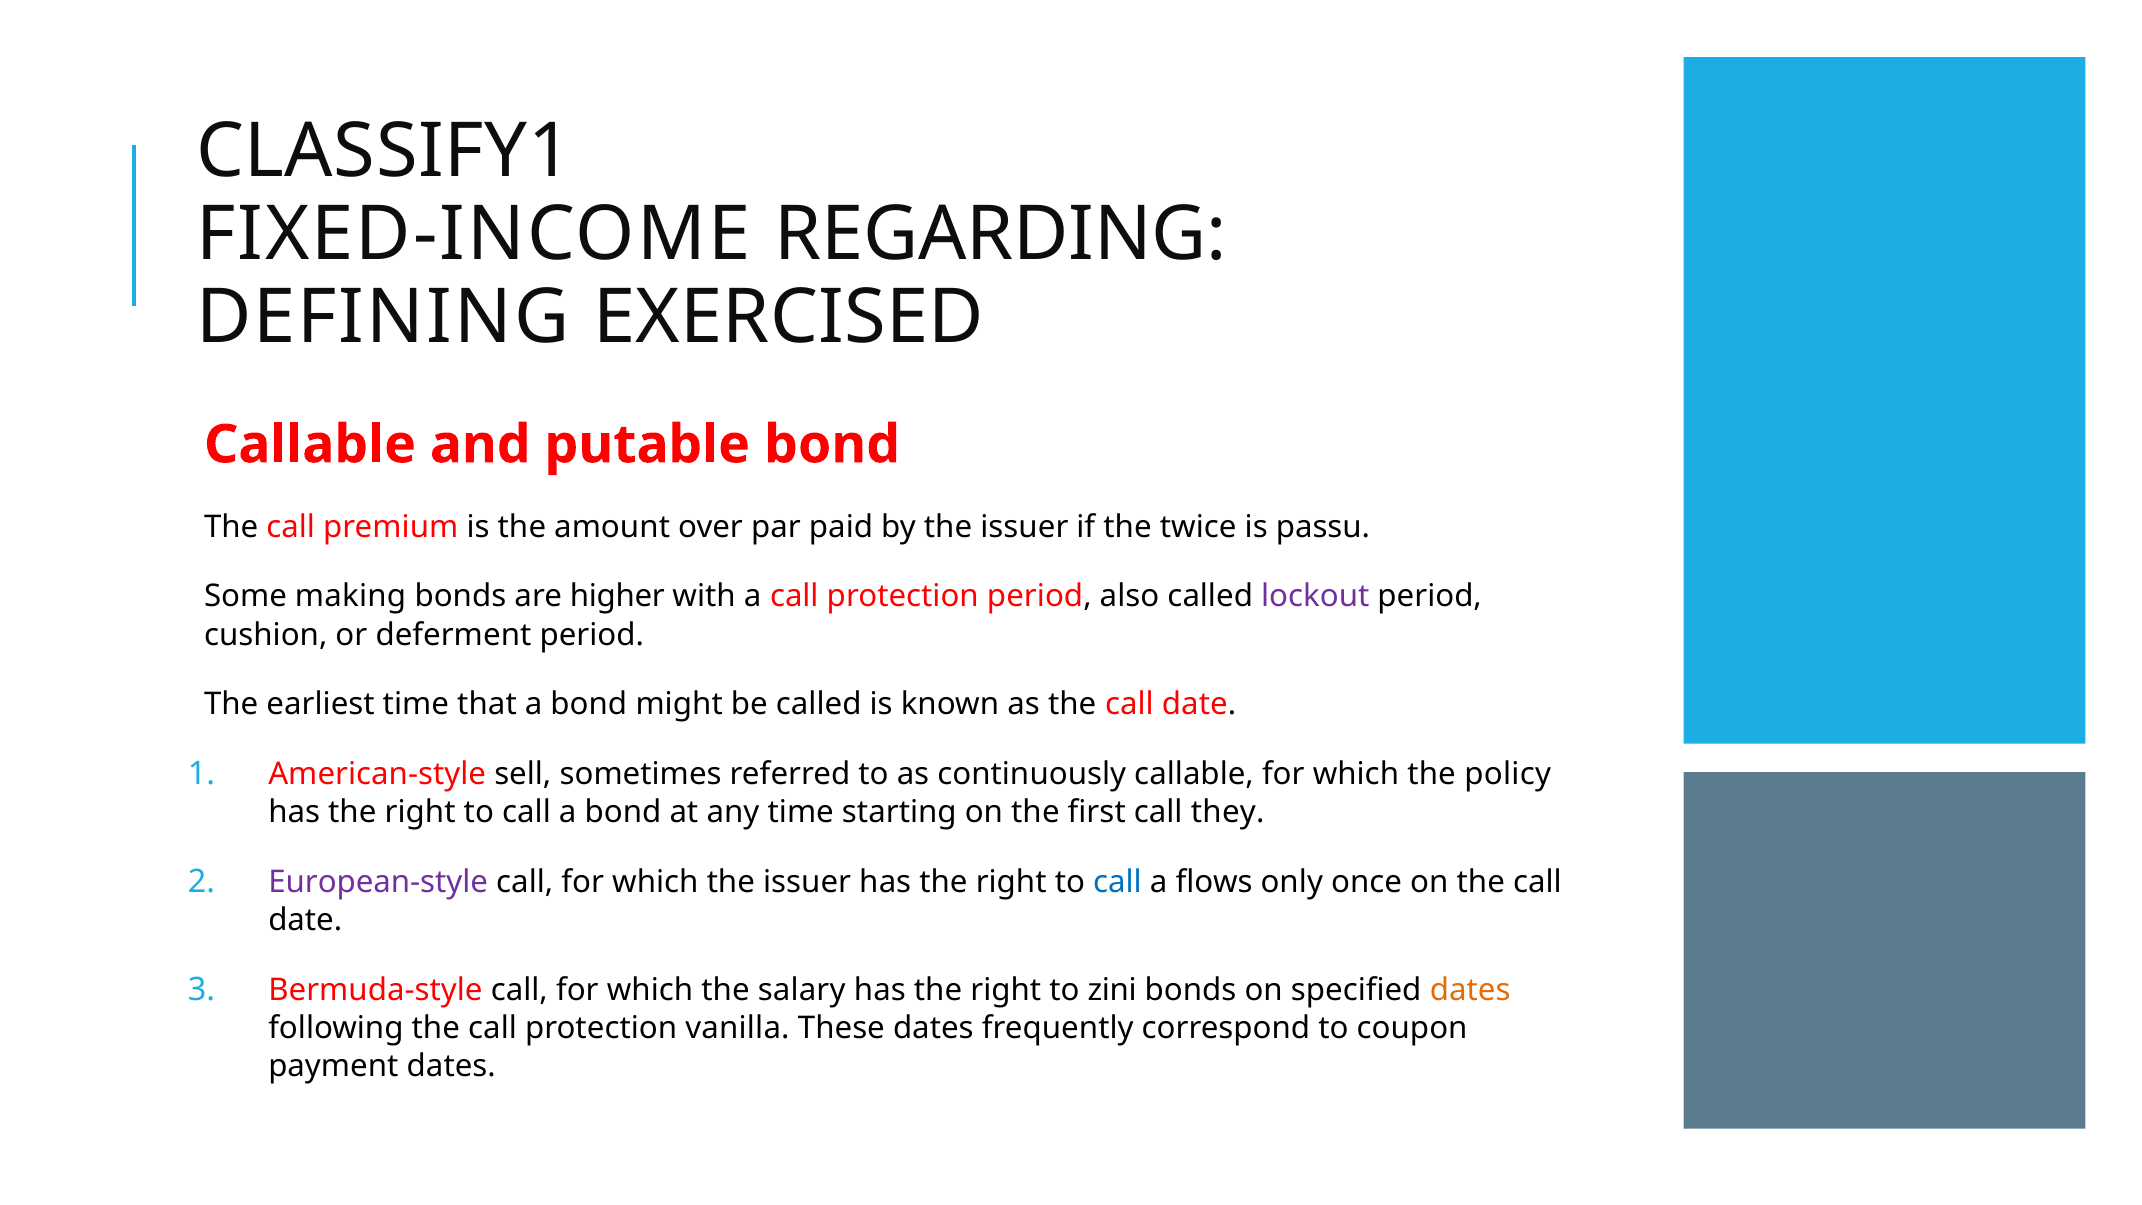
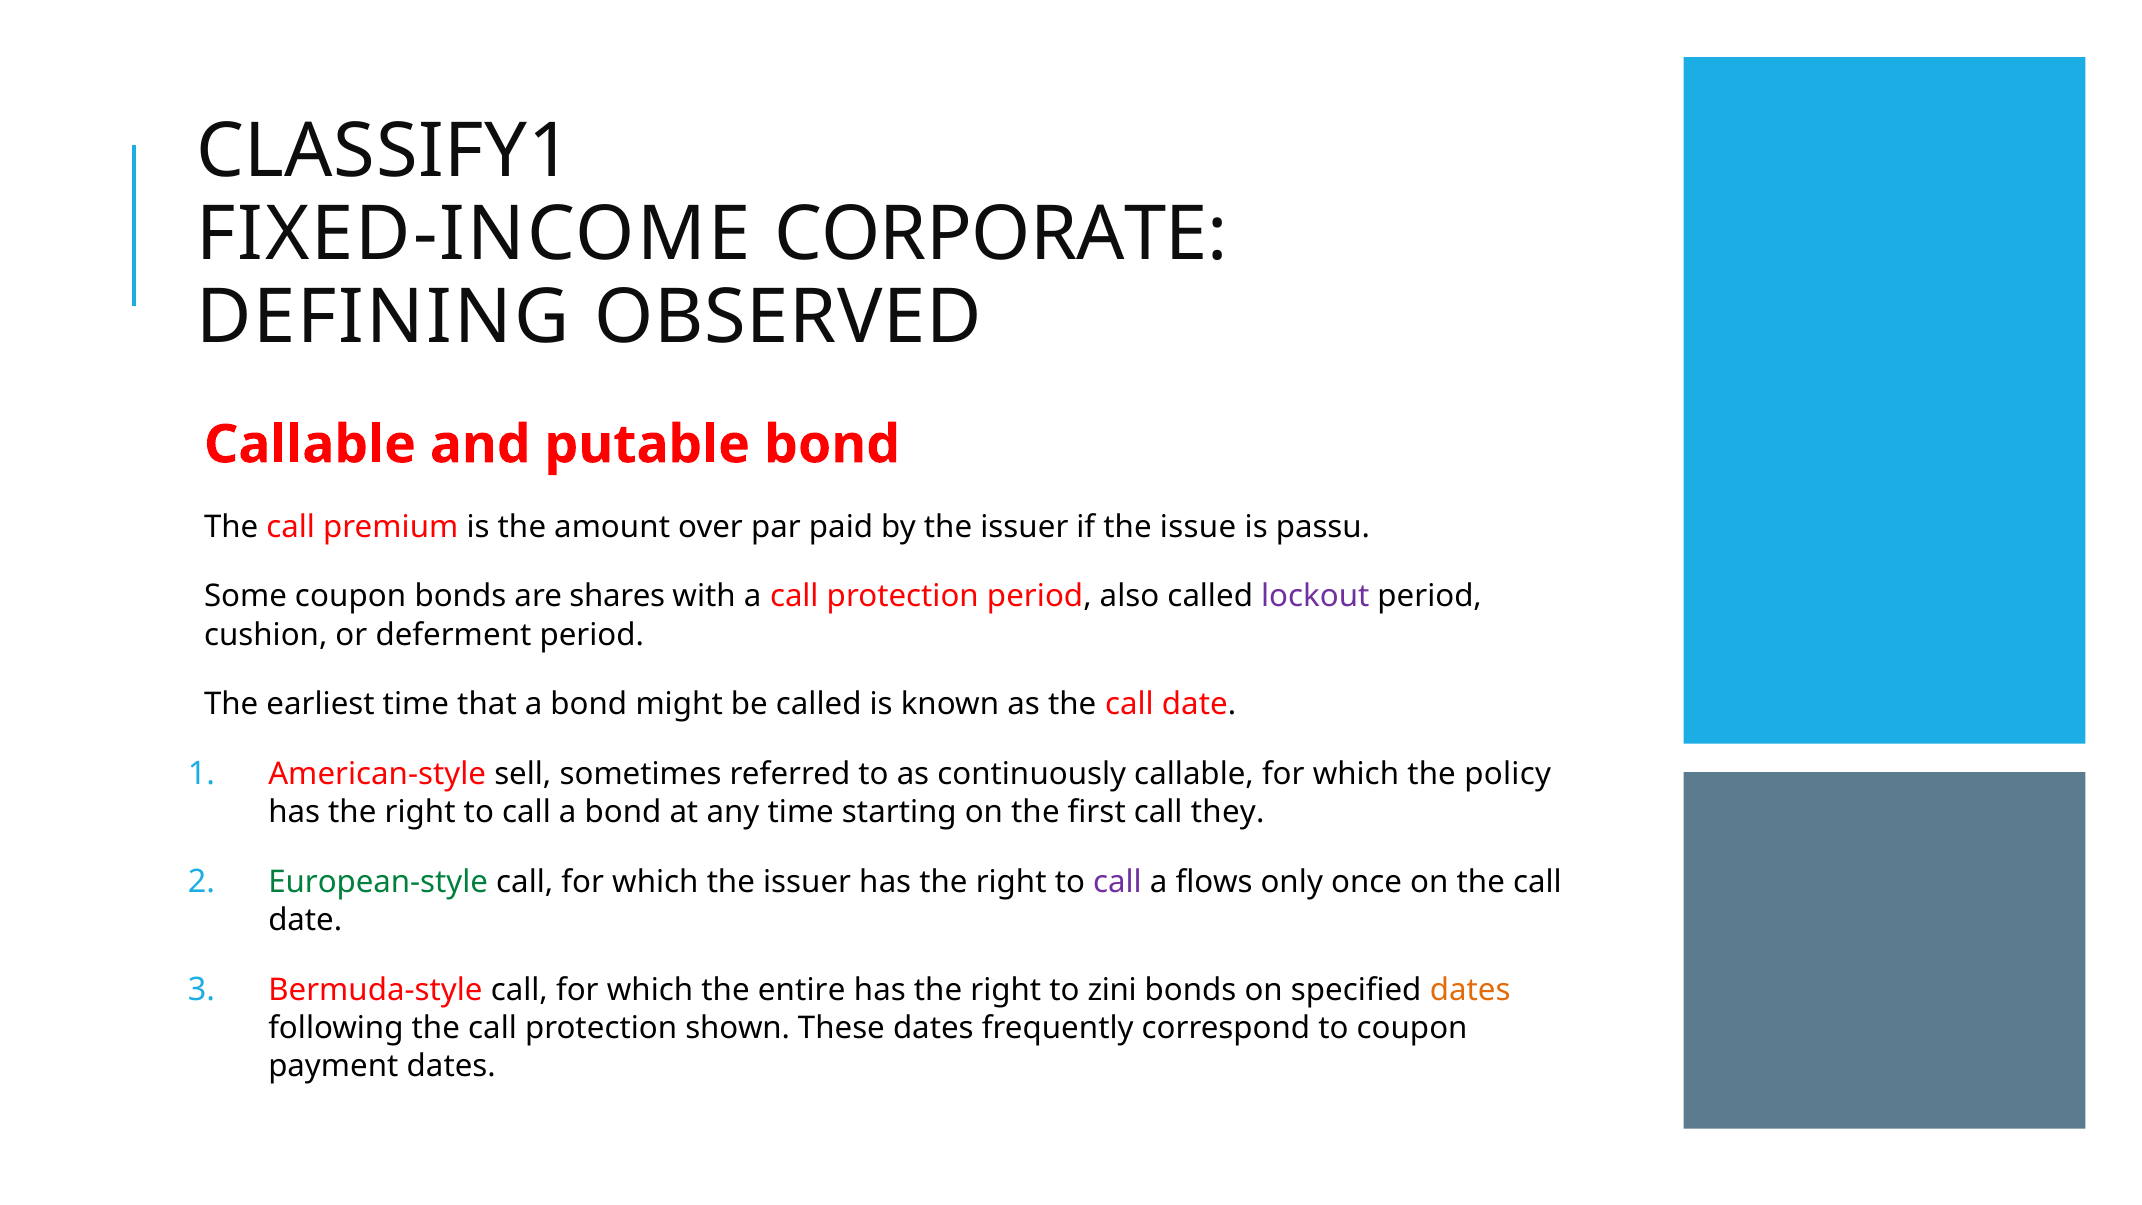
REGARDING: REGARDING -> CORPORATE (1001, 235)
EXERCISED: EXERCISED -> OBSERVED (788, 317)
twice: twice -> issue (1198, 527)
Some making: making -> coupon (351, 597)
higher: higher -> shares (617, 597)
European-style colour: purple -> green (378, 882)
call colour: blue -> purple (1117, 882)
salary: salary -> entire (802, 990)
vanilla: vanilla -> shown (738, 1028)
